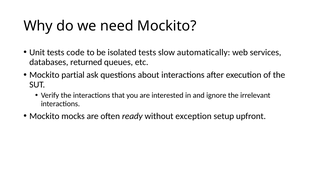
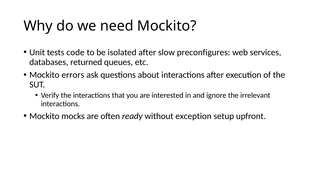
isolated tests: tests -> after (147, 52)
automatically: automatically -> preconfigures (204, 52)
partial: partial -> errors (73, 75)
